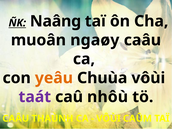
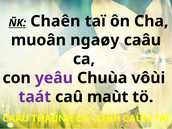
Naâng: Naâng -> Chaên (55, 21)
yeâu colour: orange -> purple (54, 78)
nhôù: nhôù -> maùt (108, 97)
VÔÙI: VÔÙI -> LINH (109, 118)
